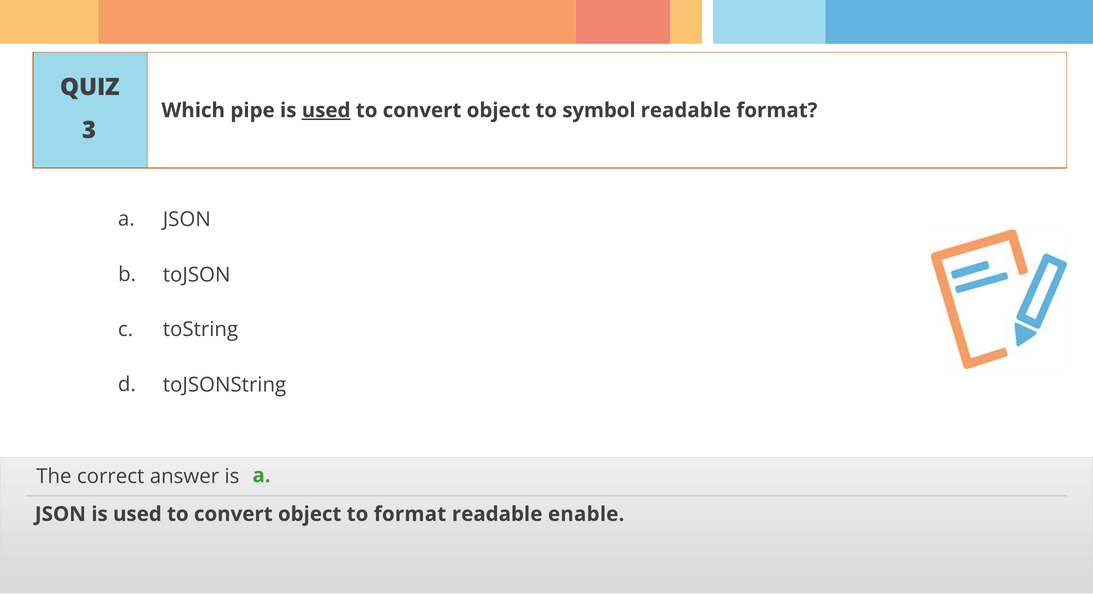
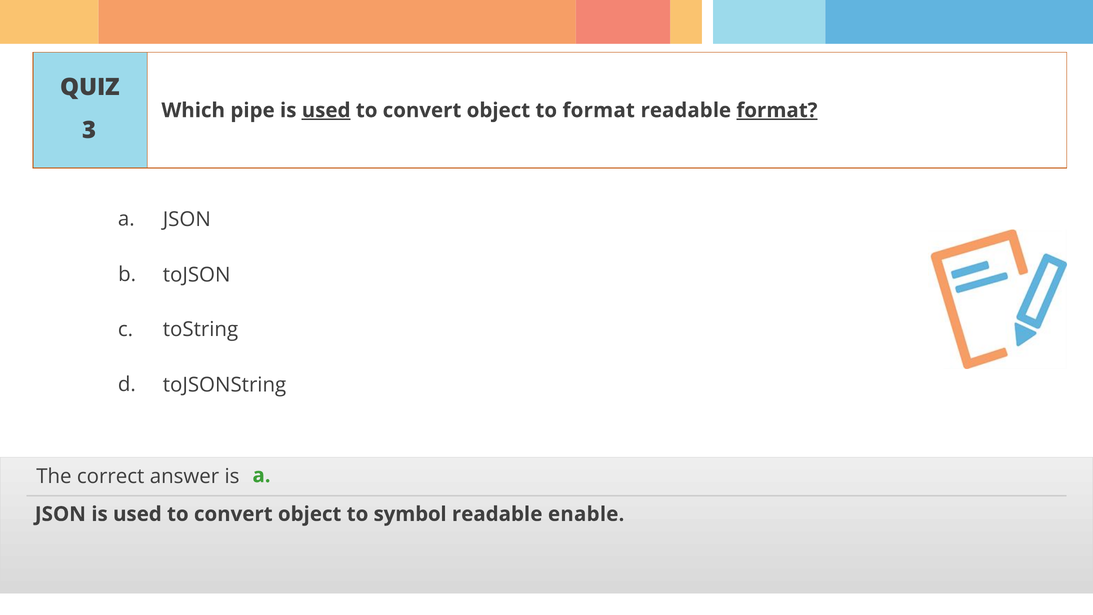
to symbol: symbol -> format (599, 110)
format underline: none -> present (777, 110)
to format: format -> symbol (410, 514)
